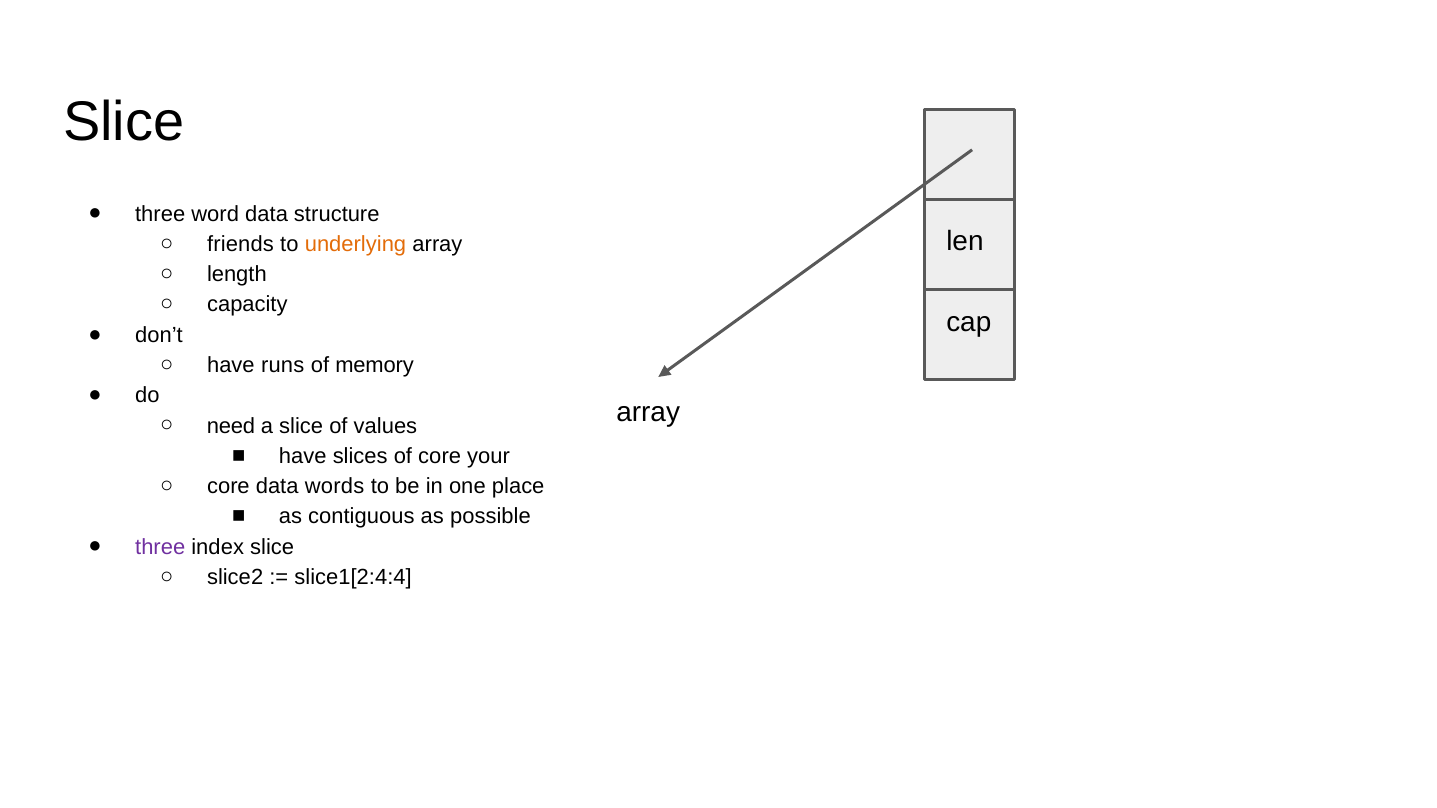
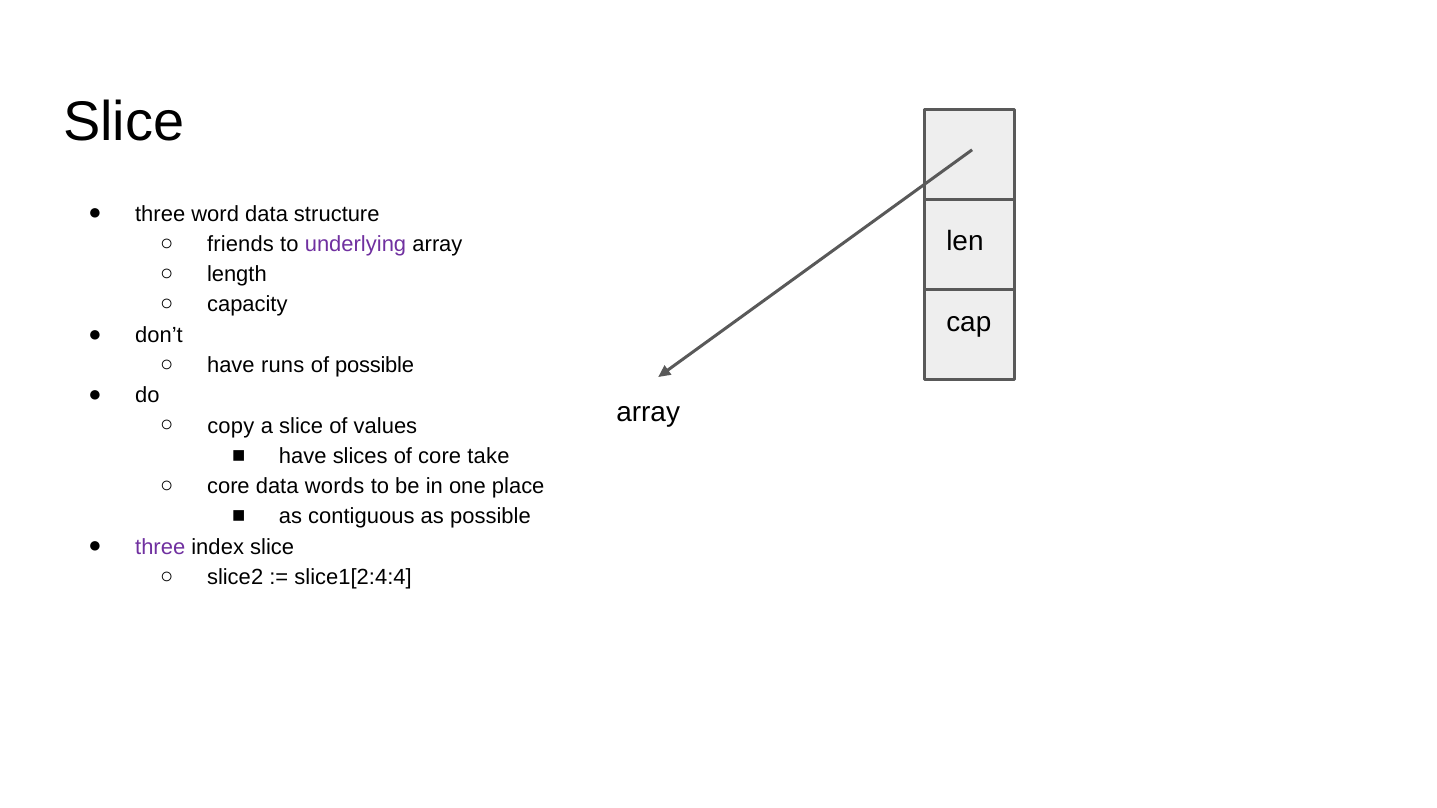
underlying colour: orange -> purple (355, 244)
of memory: memory -> possible (375, 365)
need: need -> copy (231, 426)
your: your -> take (488, 456)
